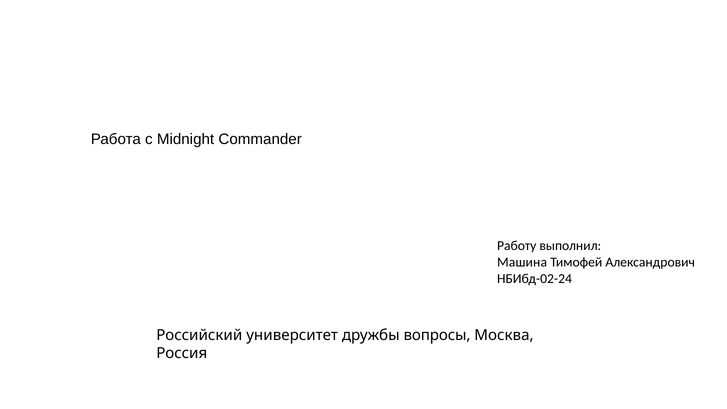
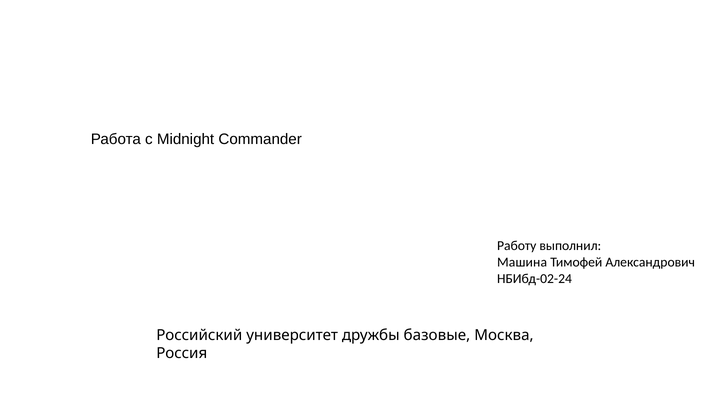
вопросы: вопросы -> базовые (437, 335)
